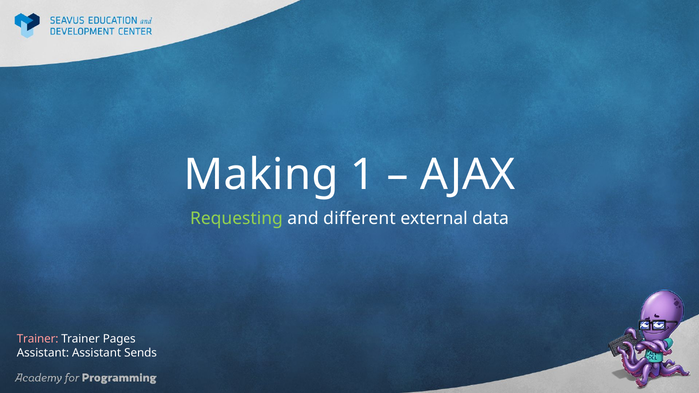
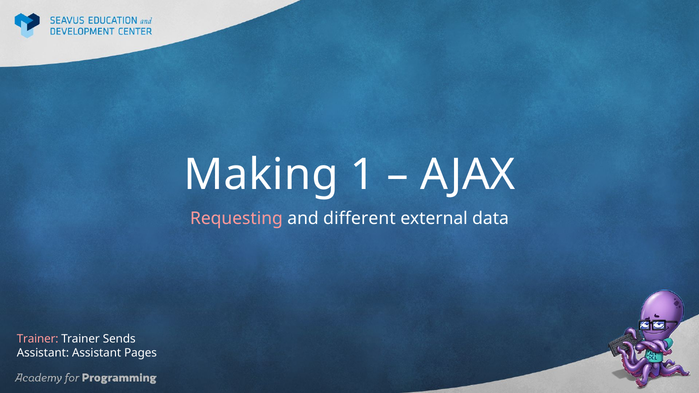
Requesting colour: light green -> pink (236, 218)
Pages: Pages -> Sends (119, 339)
Sends: Sends -> Pages (141, 353)
